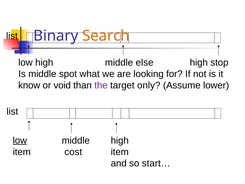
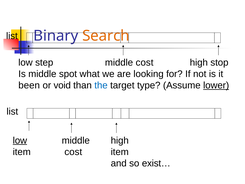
low high: high -> step (44, 62)
middle else: else -> cost (145, 62)
know: know -> been (29, 85)
the colour: purple -> blue (101, 85)
only: only -> type (149, 85)
lower underline: none -> present (216, 85)
start…: start… -> exist… (156, 163)
